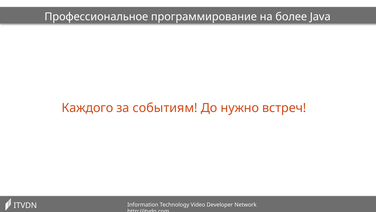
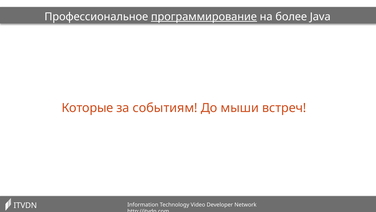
программирование underline: none -> present (204, 17)
Каждого: Каждого -> Которые (87, 108)
нужно: нужно -> мыши (240, 108)
